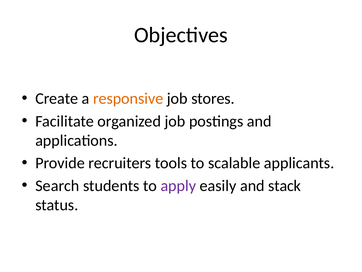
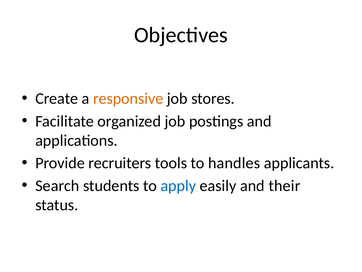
scalable: scalable -> handles (234, 163)
apply colour: purple -> blue (178, 185)
stack: stack -> their (284, 185)
